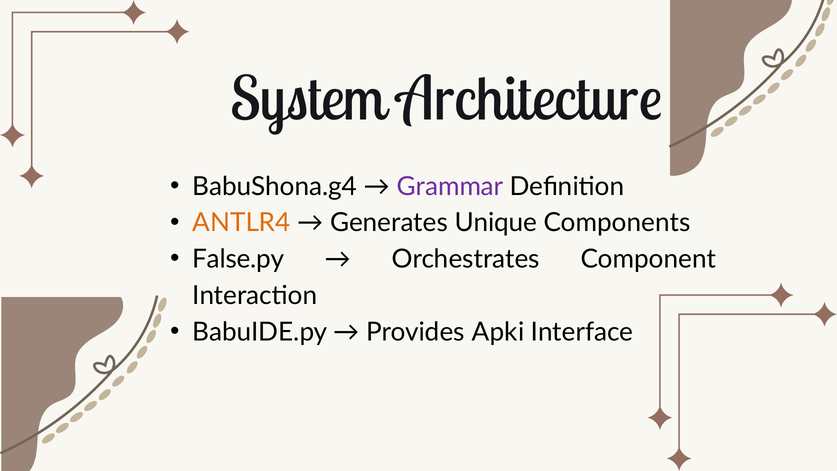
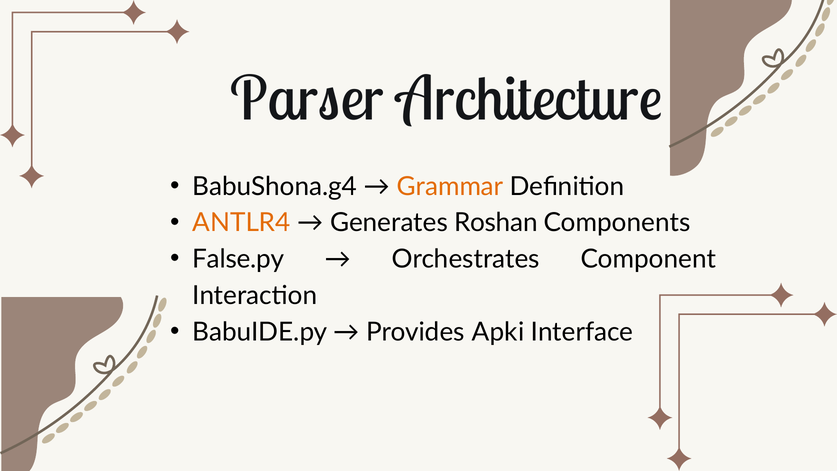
System: System -> Parser (307, 100)
Grammar colour: purple -> orange (450, 186)
Unique: Unique -> Roshan (496, 223)
